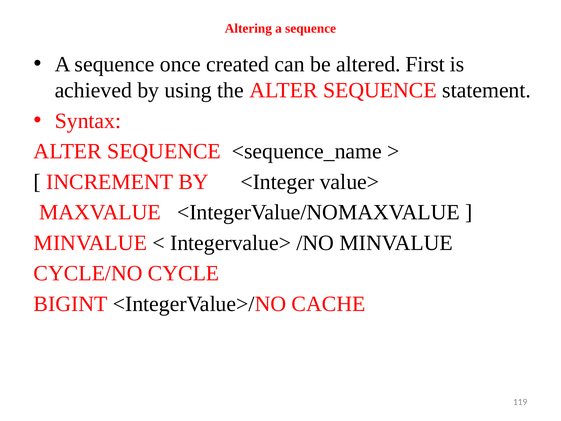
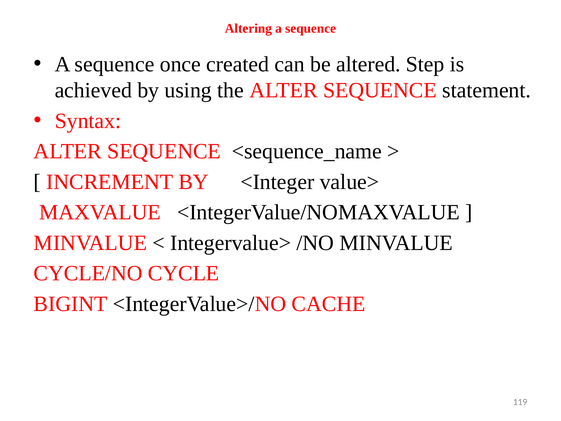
First: First -> Step (425, 64)
